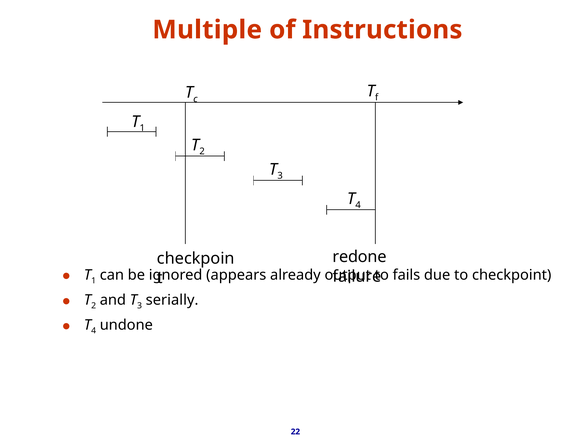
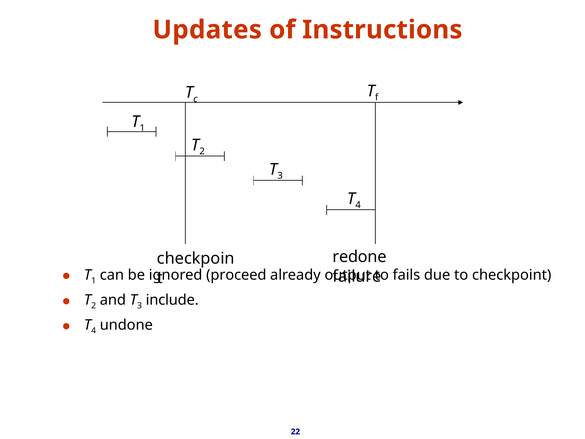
Multiple: Multiple -> Updates (207, 30)
appears: appears -> proceed (236, 275)
serially: serially -> include (172, 300)
